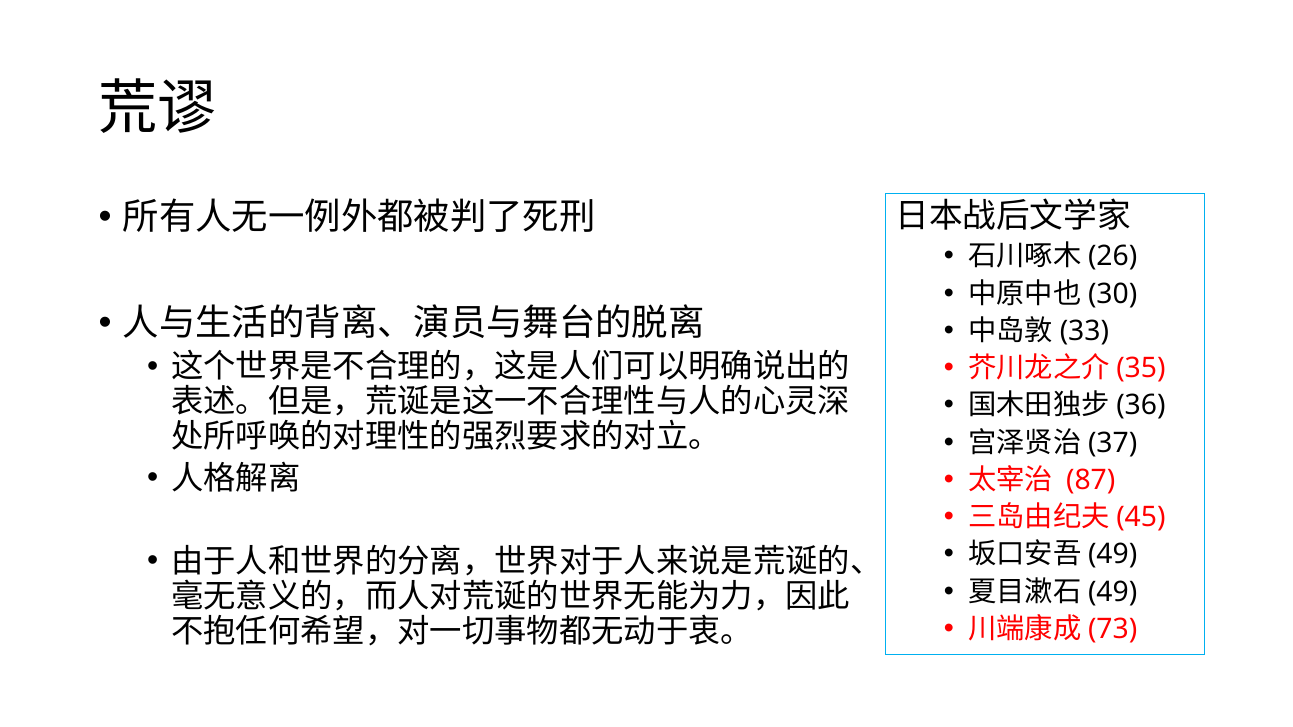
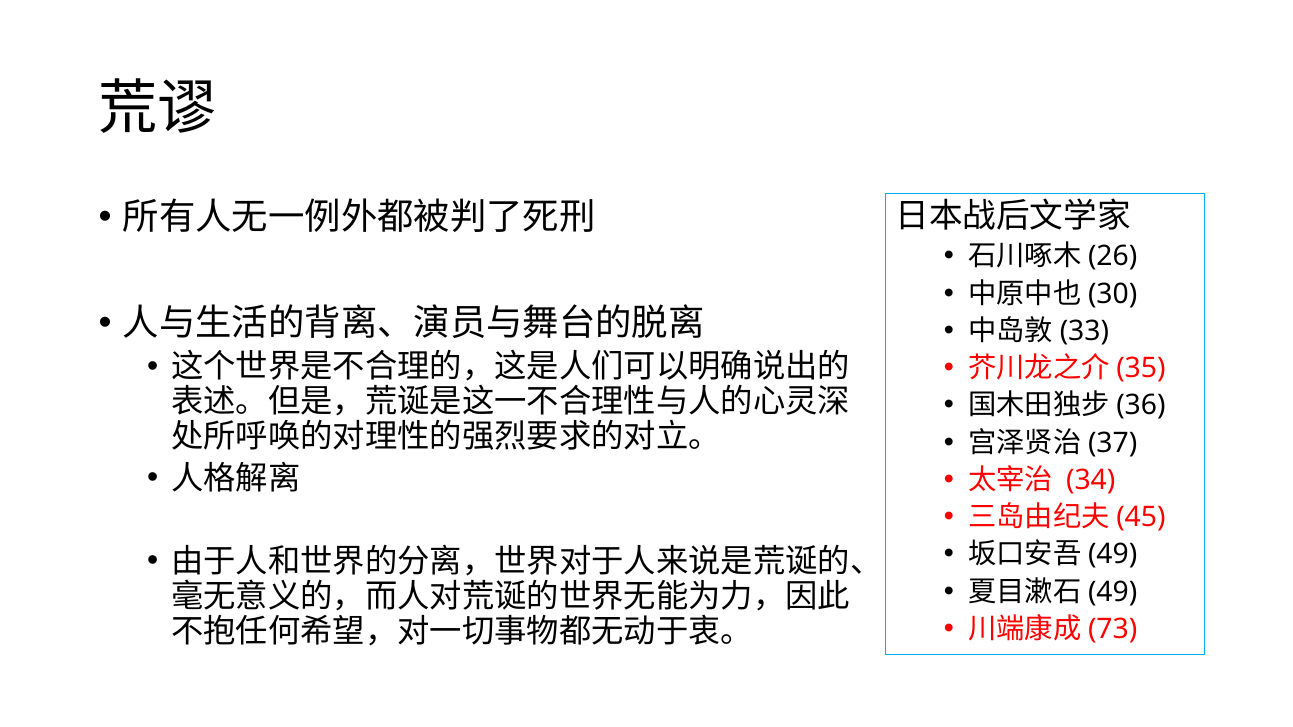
87: 87 -> 34 (1091, 480)
